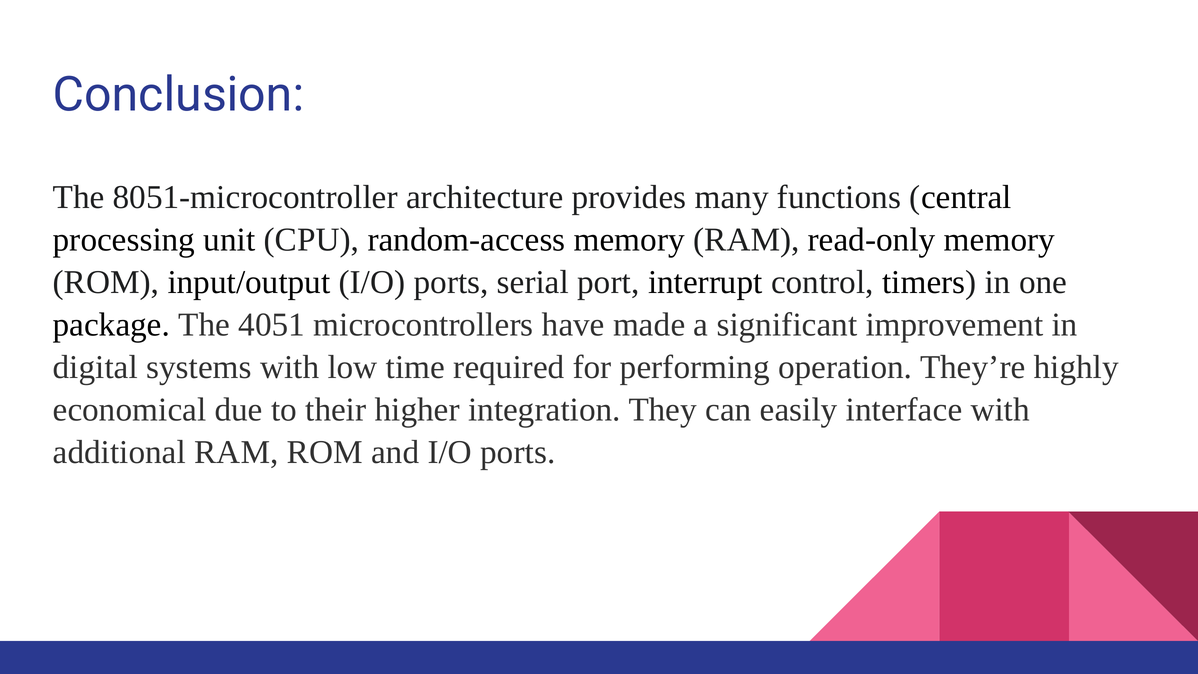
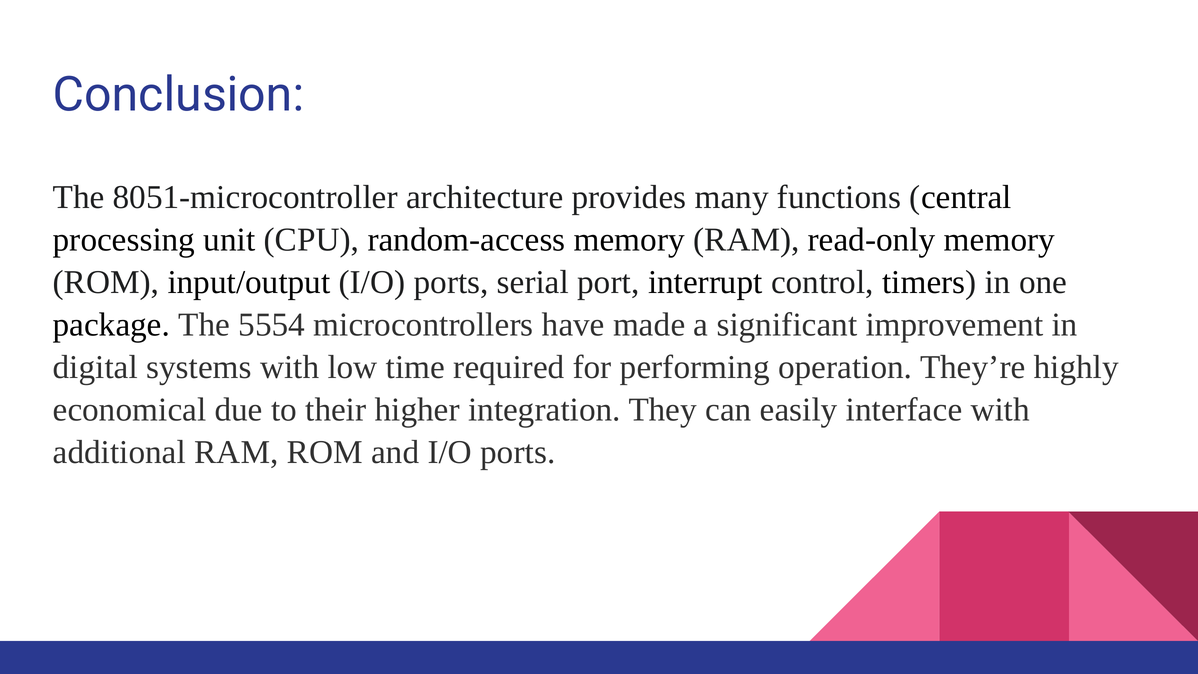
4051: 4051 -> 5554 (272, 325)
